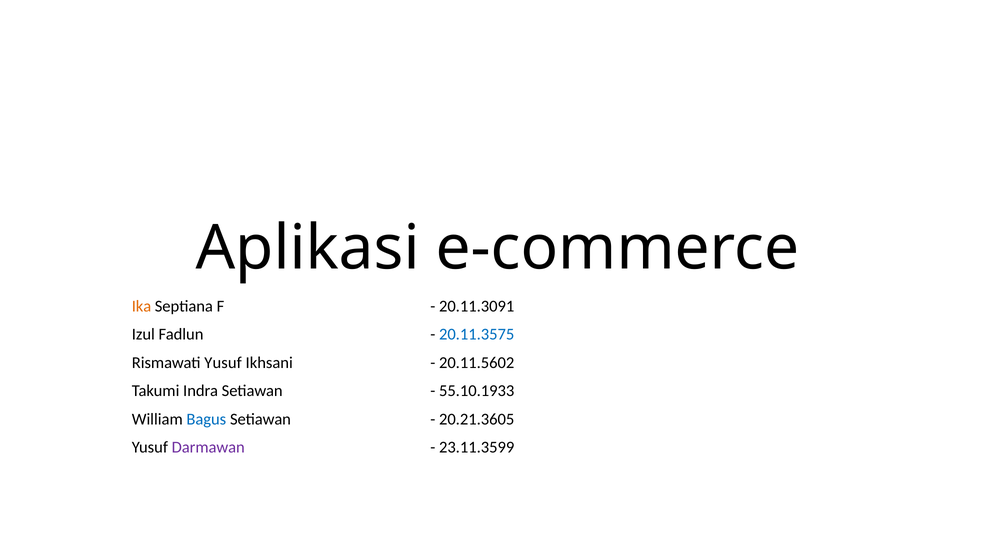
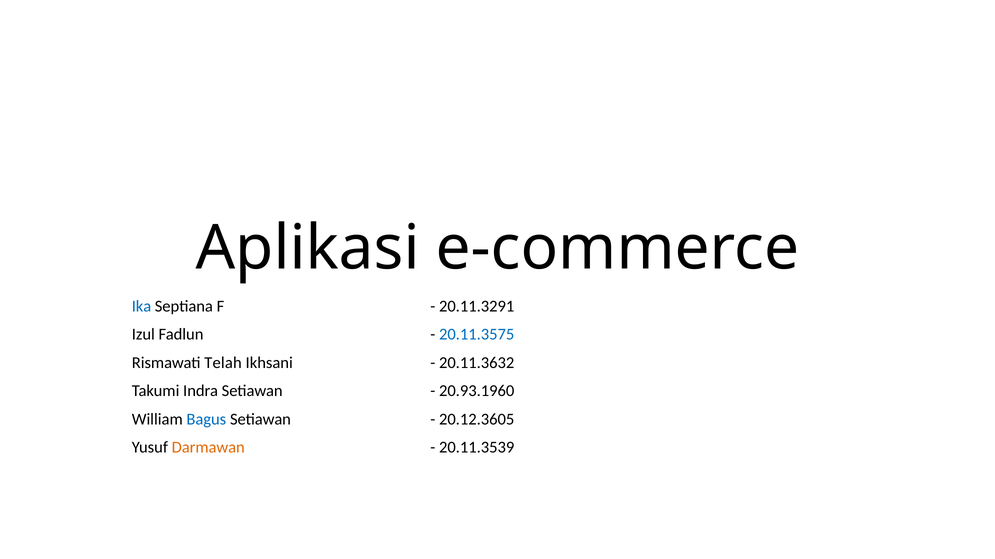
Ika colour: orange -> blue (142, 307)
20.11.3091: 20.11.3091 -> 20.11.3291 (477, 307)
Rismawati Yusuf: Yusuf -> Telah (223, 363)
20.11.5602: 20.11.5602 -> 20.11.3632 (477, 363)
55.10.1933: 55.10.1933 -> 20.93.1960 (477, 391)
20.21.3605: 20.21.3605 -> 20.12.3605 (477, 420)
Darmawan colour: purple -> orange (208, 448)
23.11.3599: 23.11.3599 -> 20.11.3539 (477, 448)
